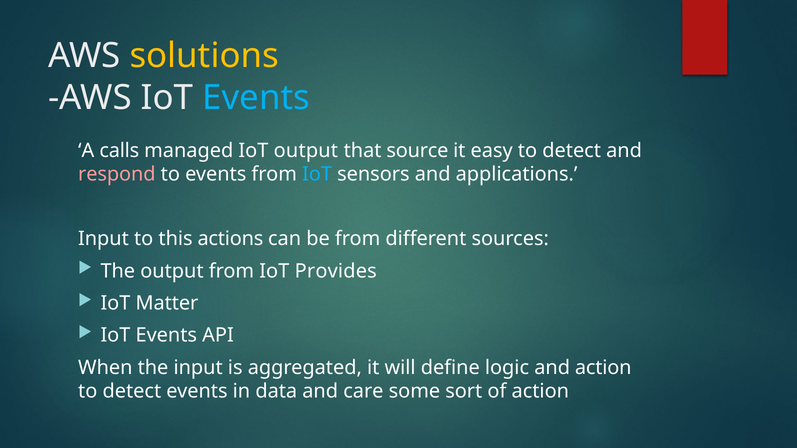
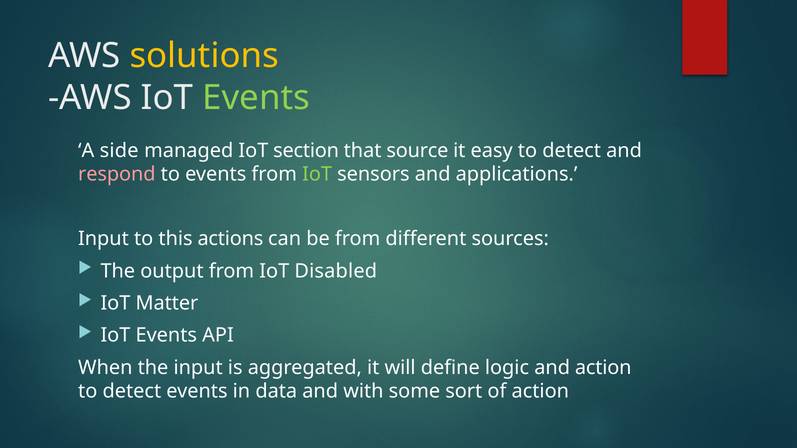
Events colour: light blue -> light green (256, 98)
calls: calls -> side (119, 151)
IoT output: output -> section (306, 151)
IoT colour: light blue -> light green (317, 174)
Provides: Provides -> Disabled (336, 271)
care: care -> with (363, 392)
